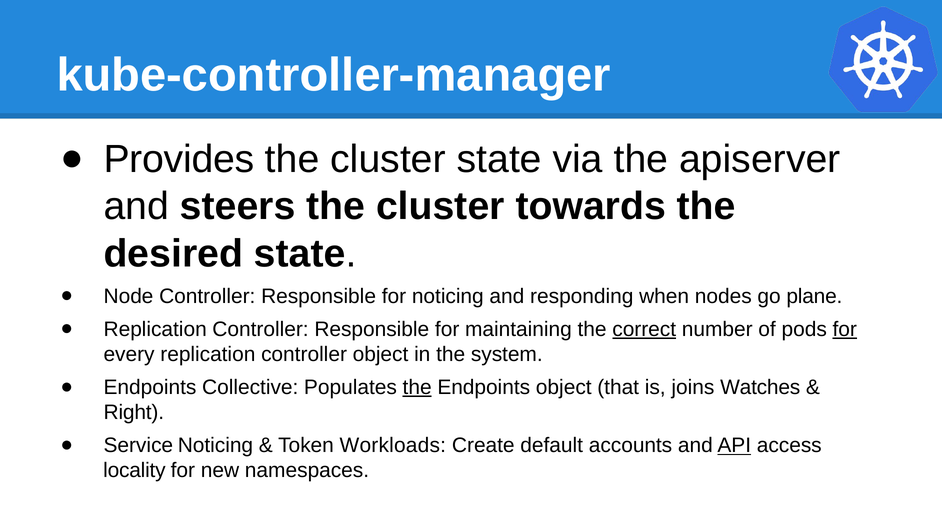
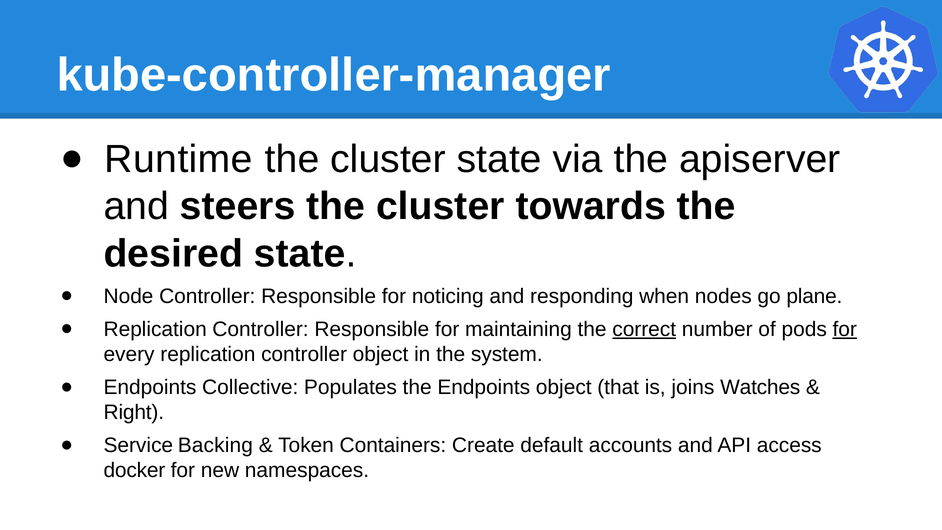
Provides: Provides -> Runtime (179, 159)
the underline: present -> none (417, 387)
Service Noticing: Noticing -> Backing (215, 445)
Workloads: Workloads -> Containers (393, 445)
API underline: present -> none (734, 445)
locality: locality -> docker (134, 470)
